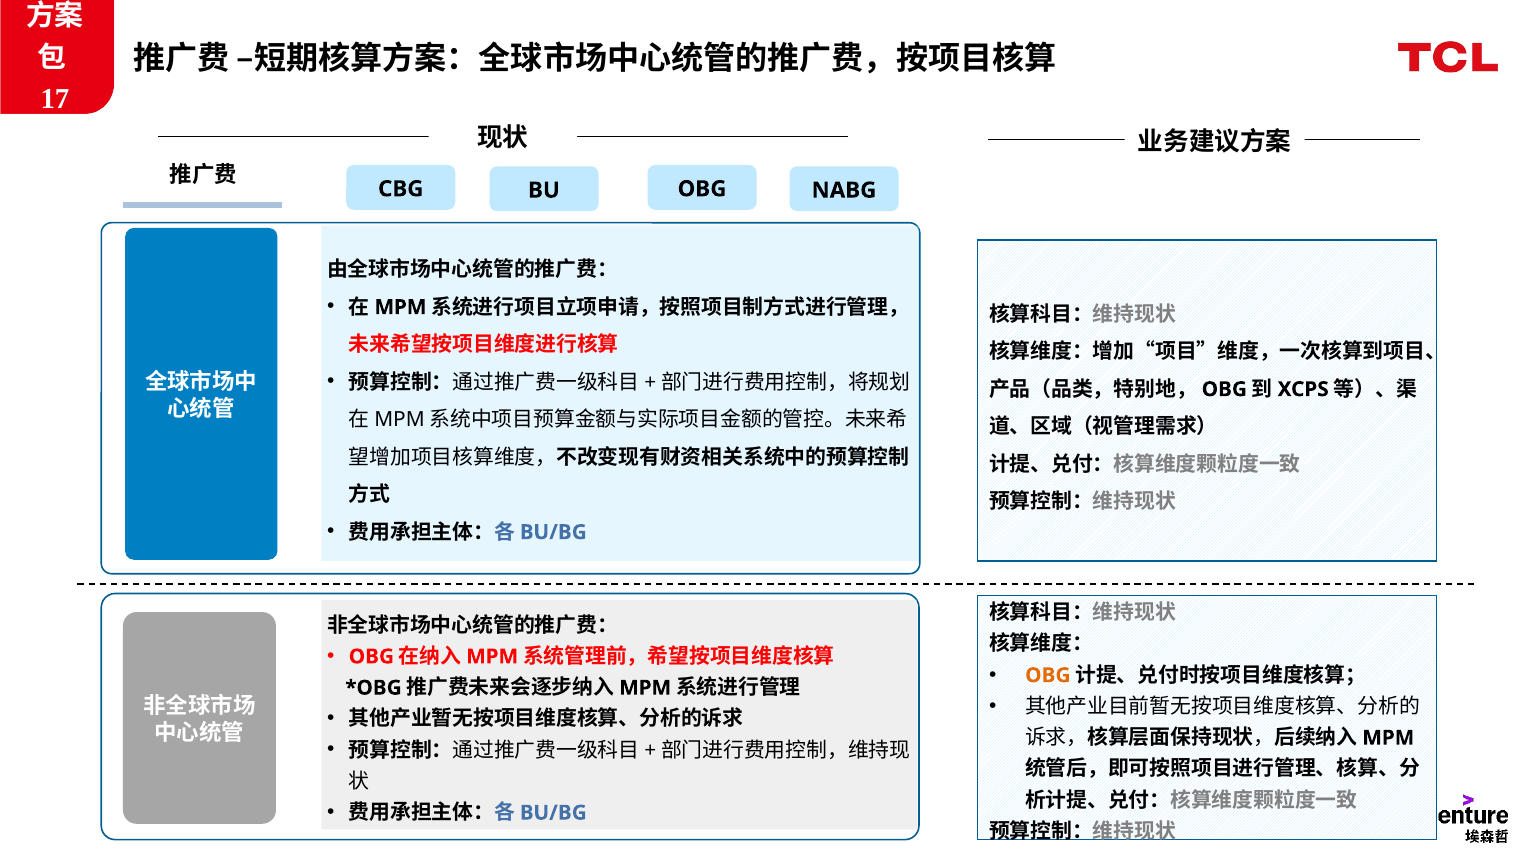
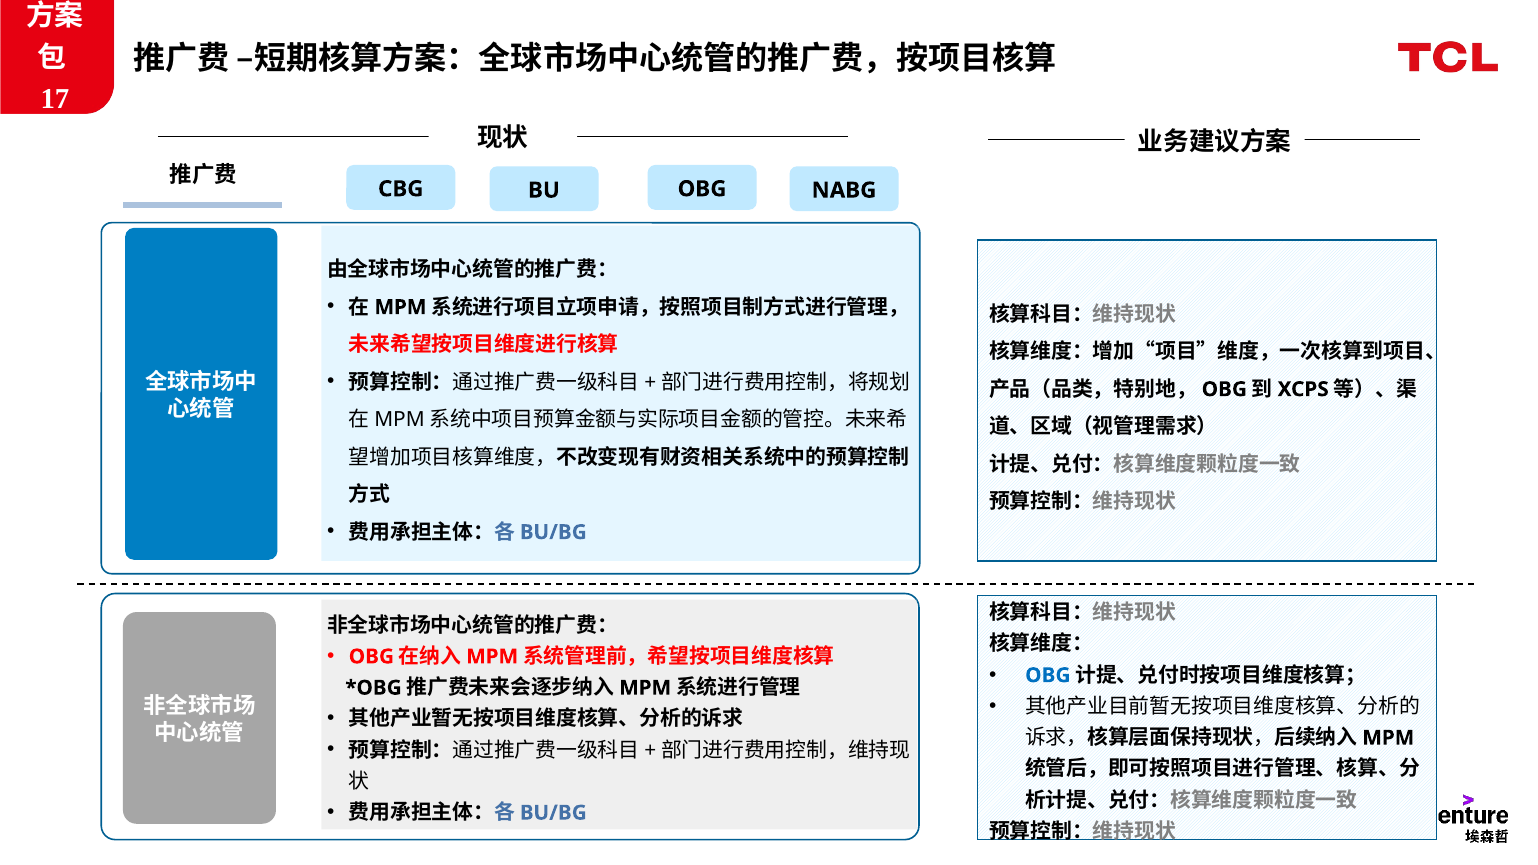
OBG colour: orange -> blue (1048, 675)
